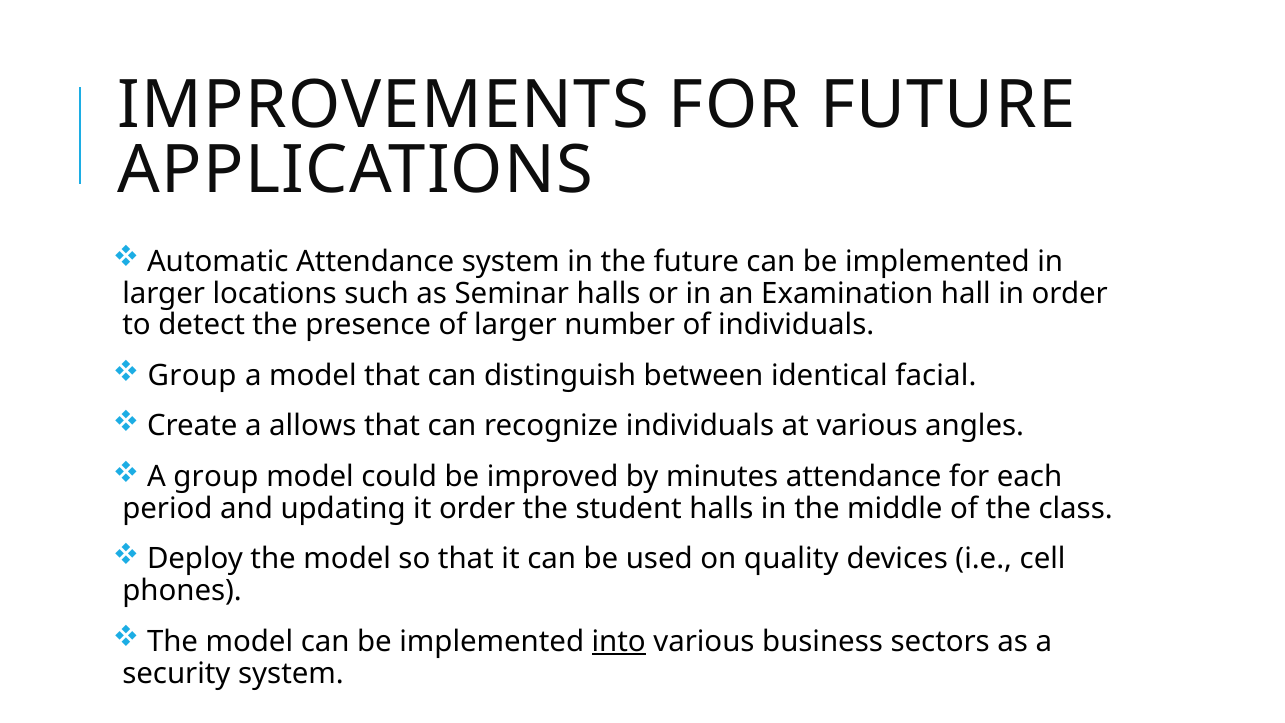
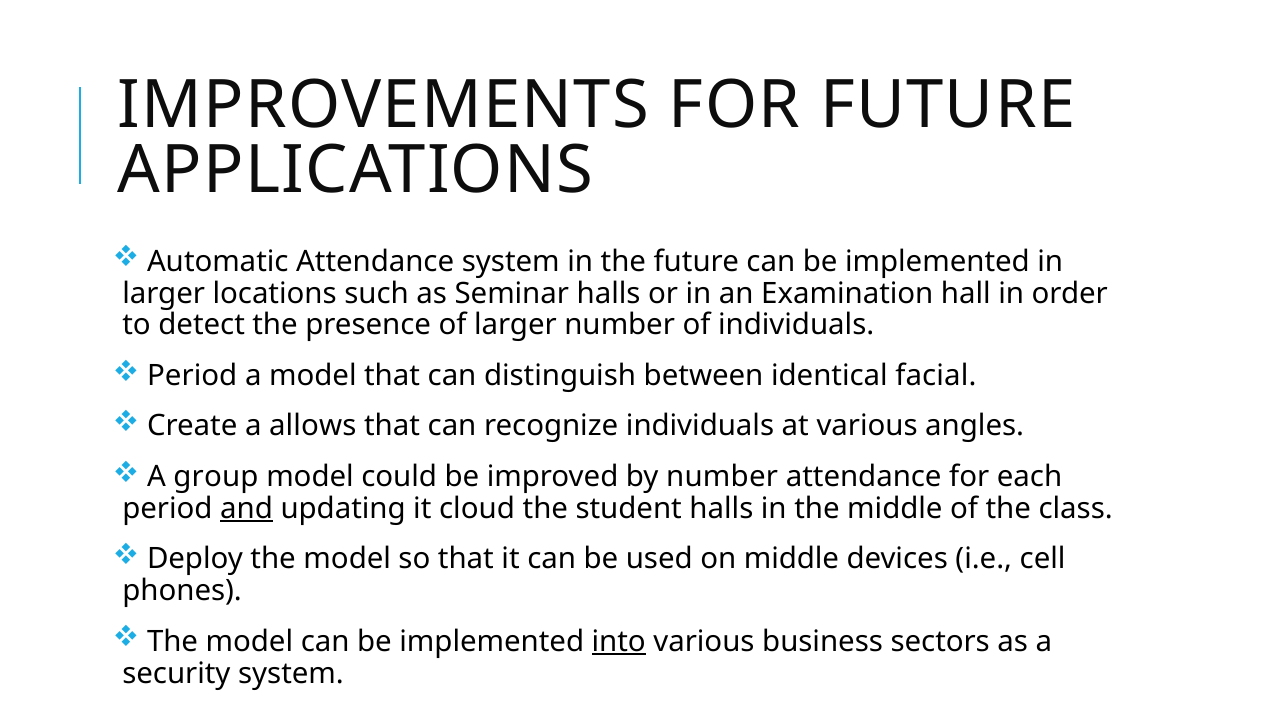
Group: Group -> Period (192, 376)
by minutes: minutes -> number (722, 477)
and underline: none -> present (247, 508)
it order: order -> cloud (477, 508)
on quality: quality -> middle (791, 559)
